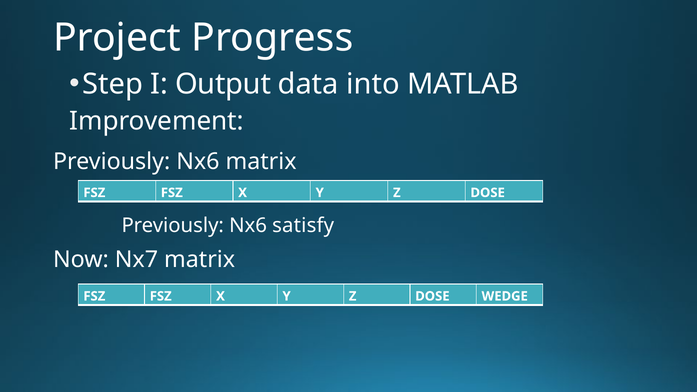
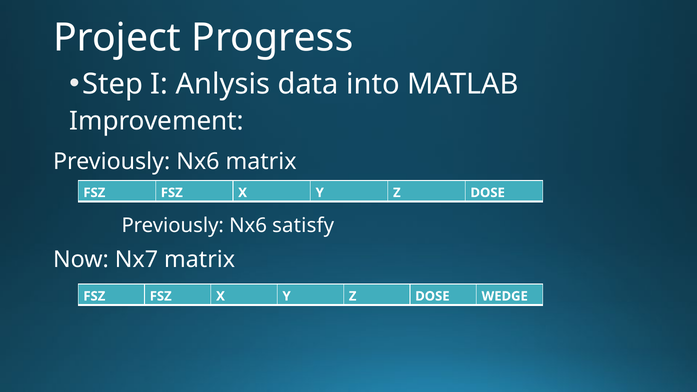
Output: Output -> Anlysis (223, 84)
